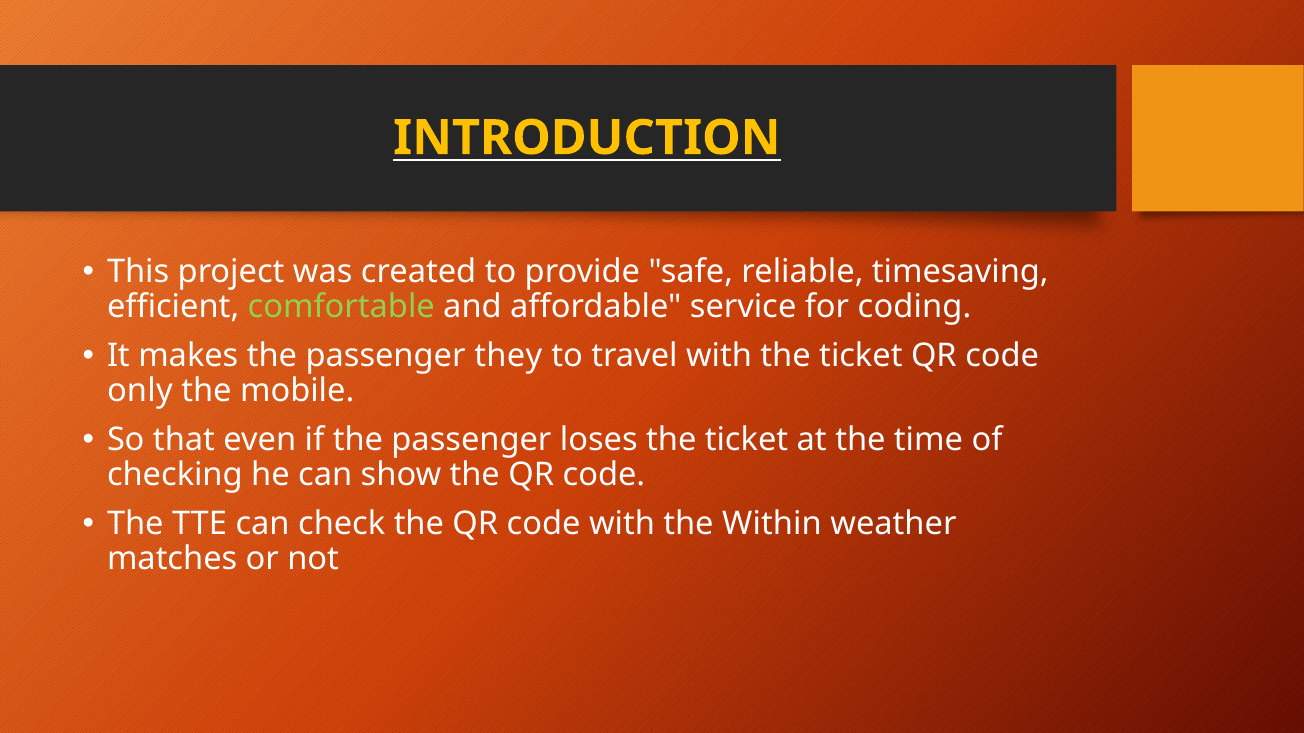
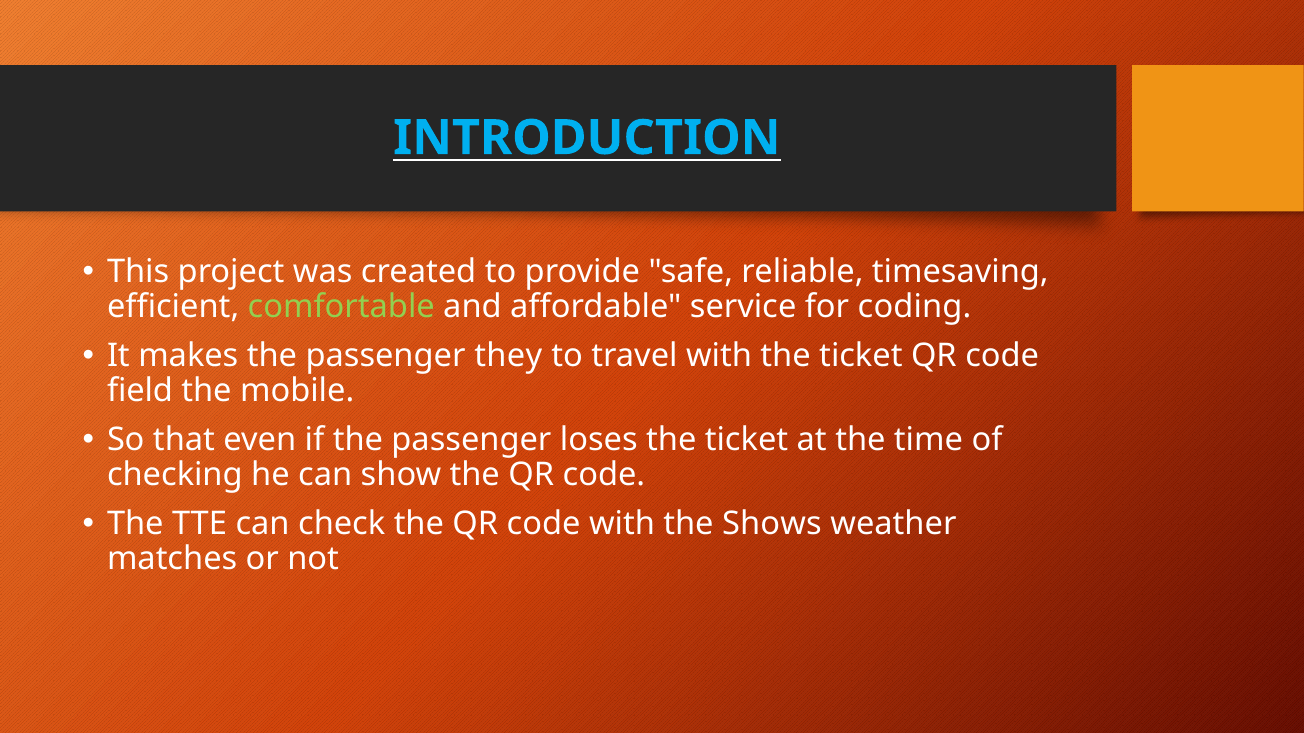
INTRODUCTION colour: yellow -> light blue (587, 138)
only: only -> field (140, 391)
Within: Within -> Shows (772, 524)
